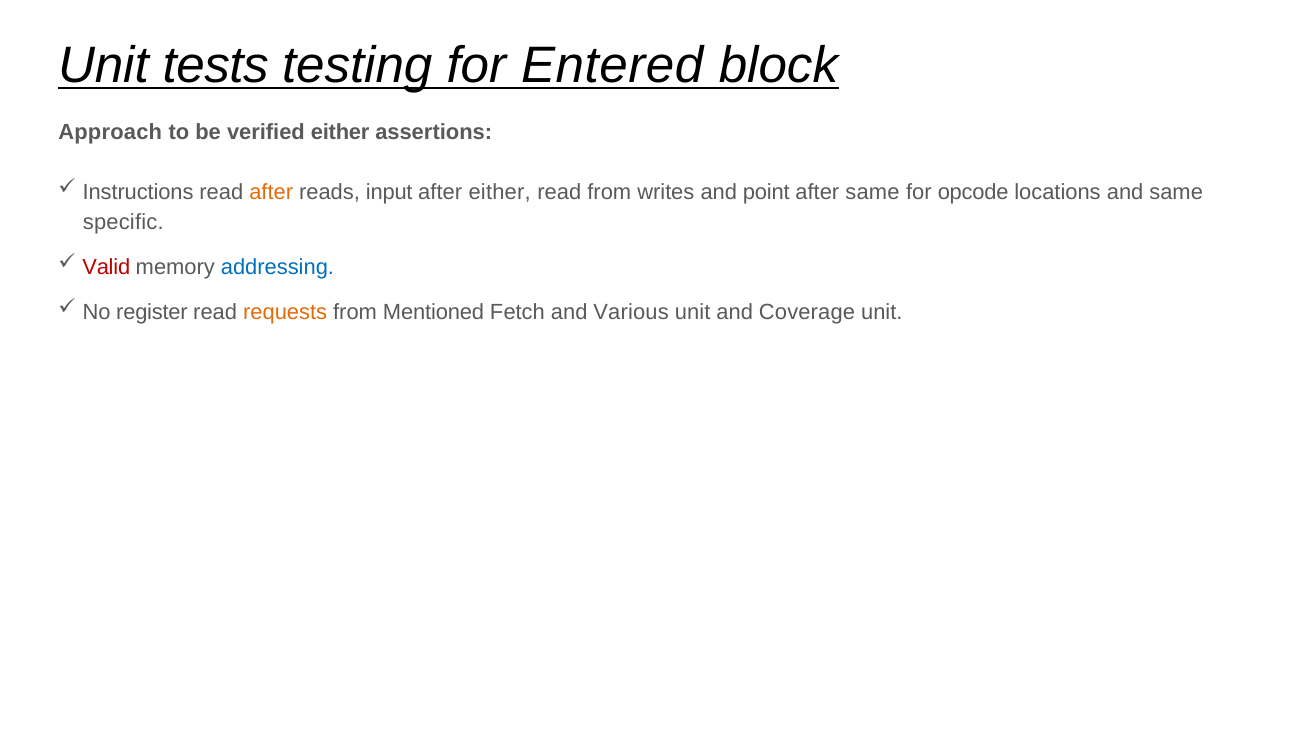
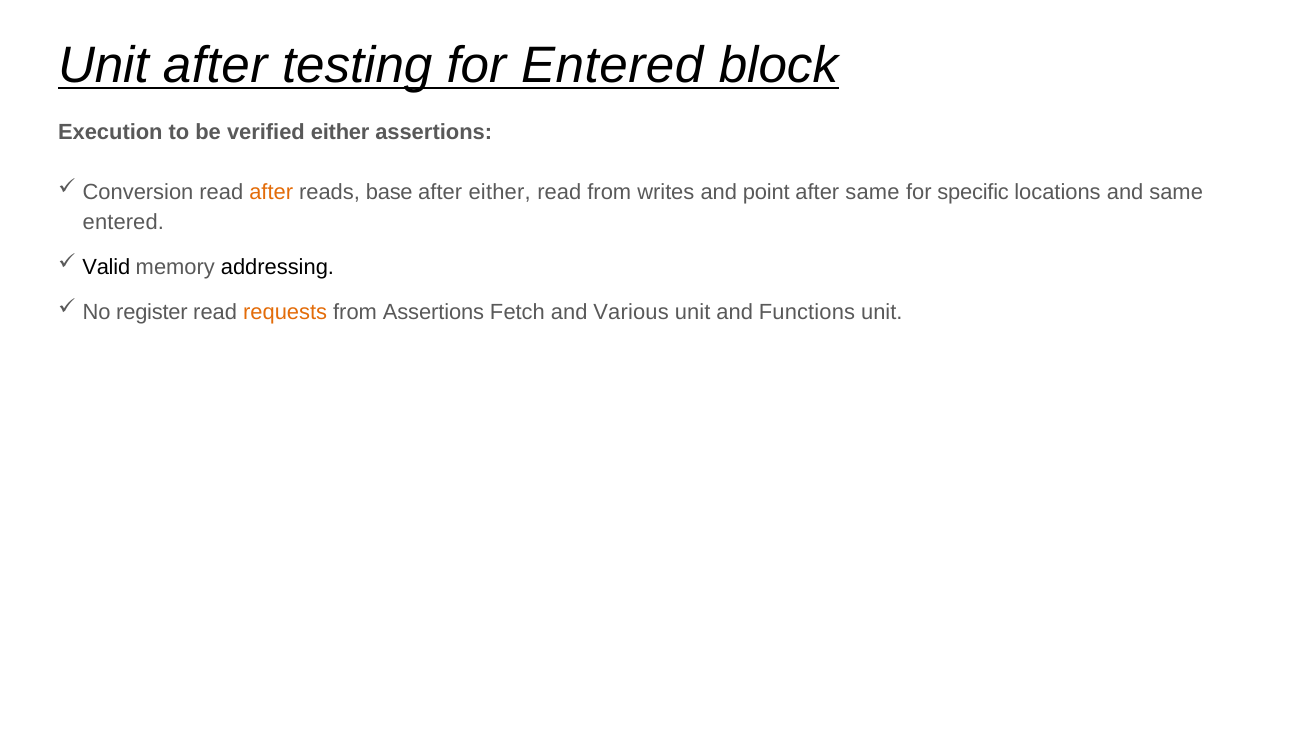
Unit tests: tests -> after (215, 66)
Approach: Approach -> Execution (110, 132)
Instructions: Instructions -> Conversion (138, 192)
input: input -> base (389, 192)
opcode: opcode -> specific (973, 192)
specific: specific -> entered (123, 222)
Valid colour: red -> black (106, 267)
addressing colour: blue -> black (277, 267)
from Mentioned: Mentioned -> Assertions (434, 312)
Coverage: Coverage -> Functions (807, 312)
